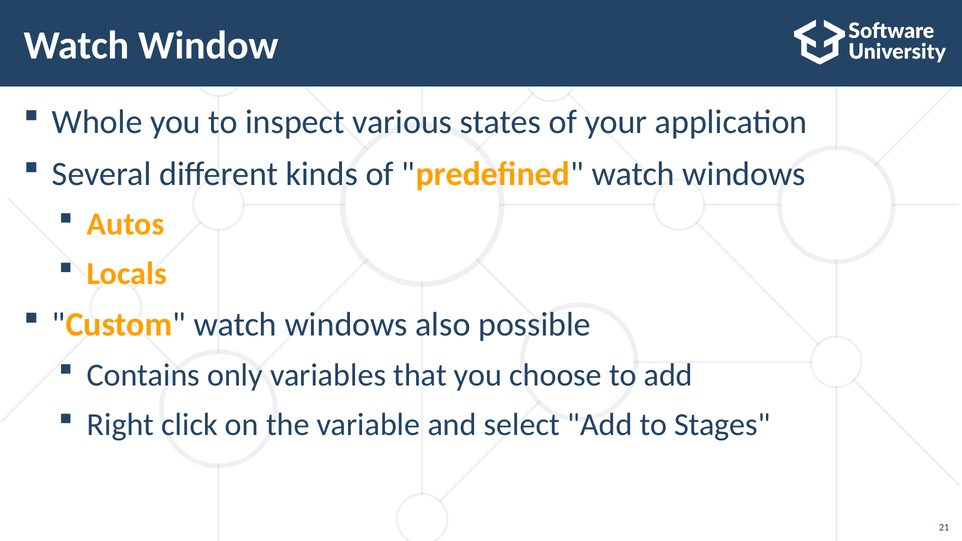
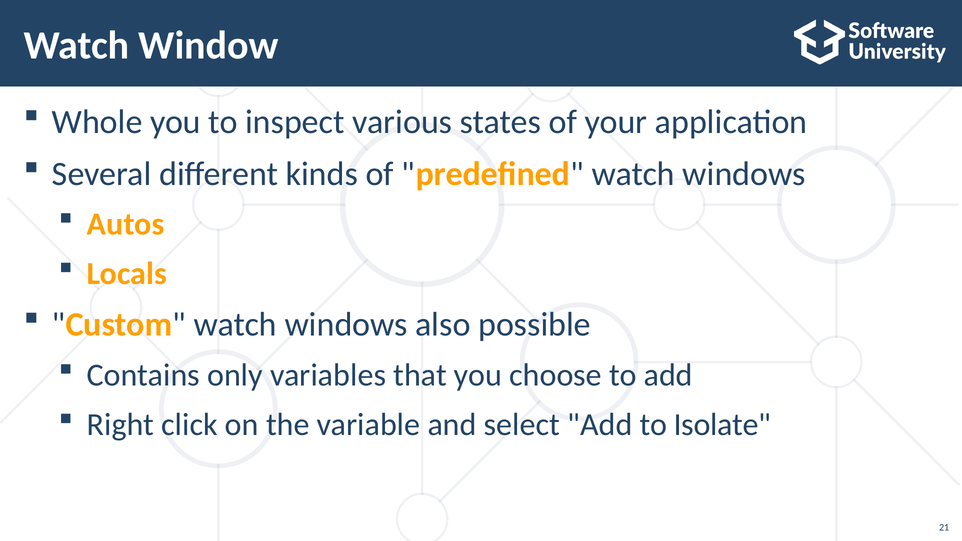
Stages: Stages -> Isolate (722, 425)
